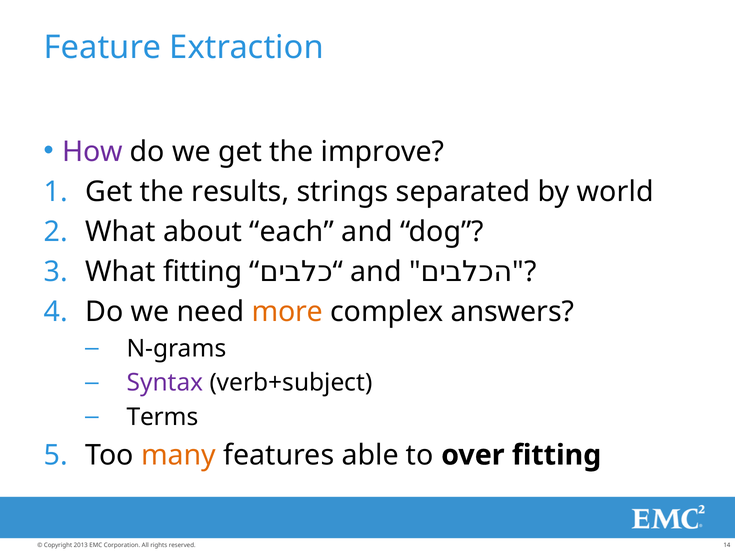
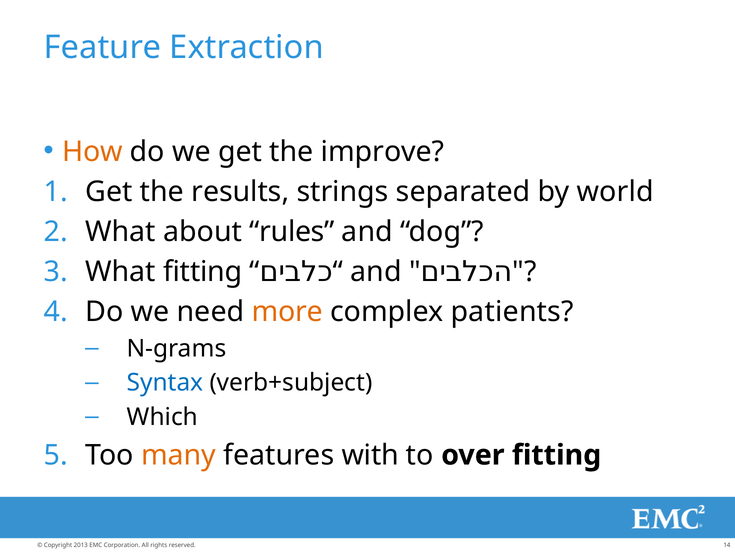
How colour: purple -> orange (93, 151)
each: each -> rules (292, 231)
answers: answers -> patients (512, 312)
Syntax colour: purple -> blue (165, 382)
Terms: Terms -> Which (162, 417)
able: able -> with (370, 455)
